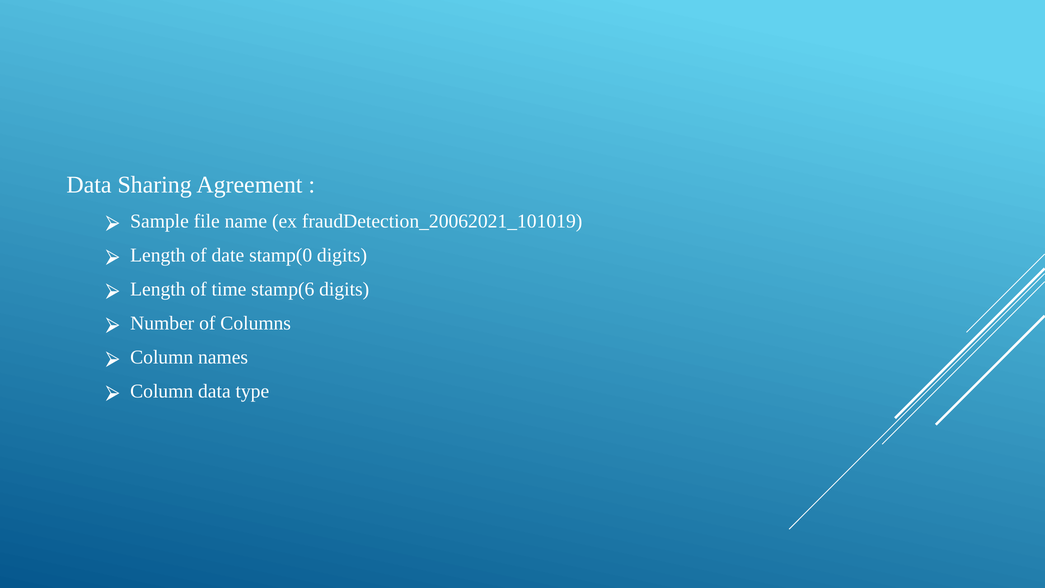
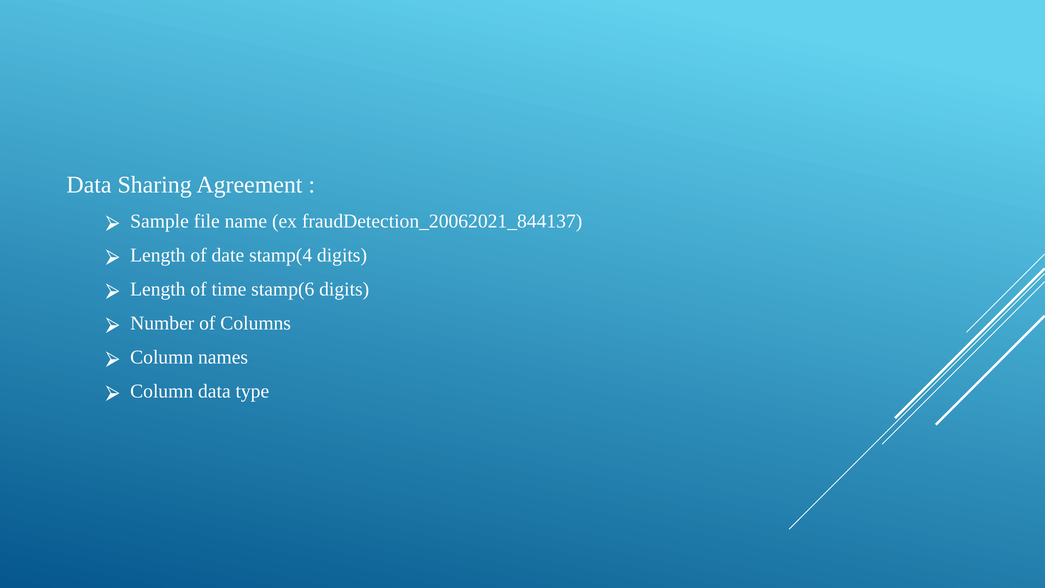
fraudDetection_20062021_101019: fraudDetection_20062021_101019 -> fraudDetection_20062021_844137 (442, 221)
stamp(0: stamp(0 -> stamp(4 (281, 255)
